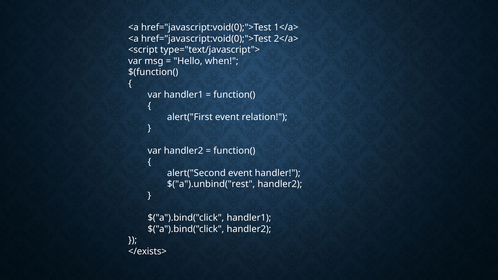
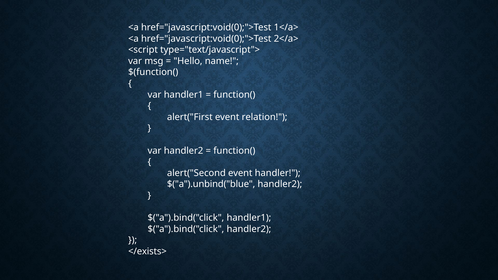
when: when -> name (222, 61)
$("a").unbind("rest: $("a").unbind("rest -> $("a").unbind("blue (211, 184)
